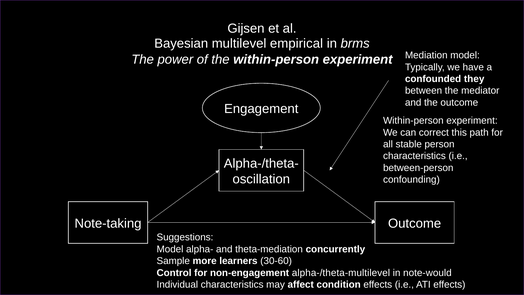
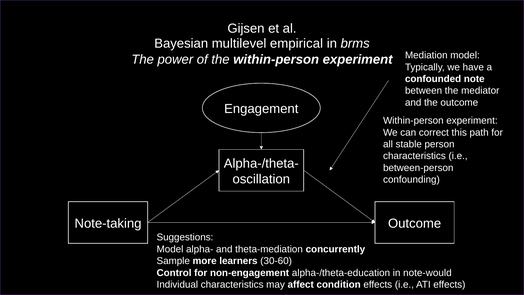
they: they -> note (474, 79)
alpha-/theta-multilevel: alpha-/theta-multilevel -> alpha-/theta-education (341, 273)
